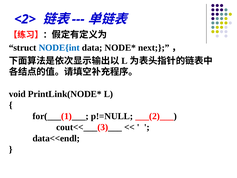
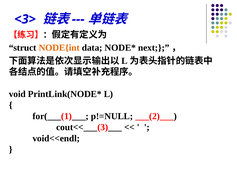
<2>: <2> -> <3> (25, 19)
NODE{int colour: blue -> orange (59, 48)
data<<endl: data<<endl -> void<<endl (56, 138)
